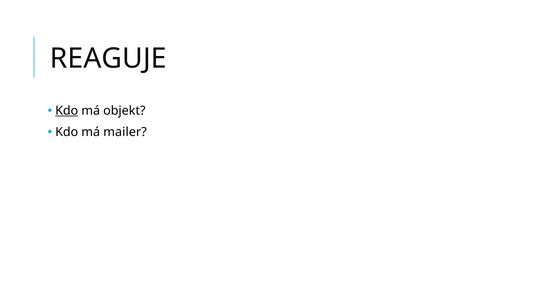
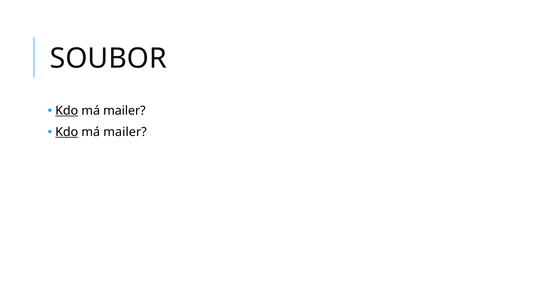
REAGUJE: REAGUJE -> SOUBOR (108, 58)
objekt: objekt -> mailer (124, 111)
Kdo underline: none -> present (67, 132)
